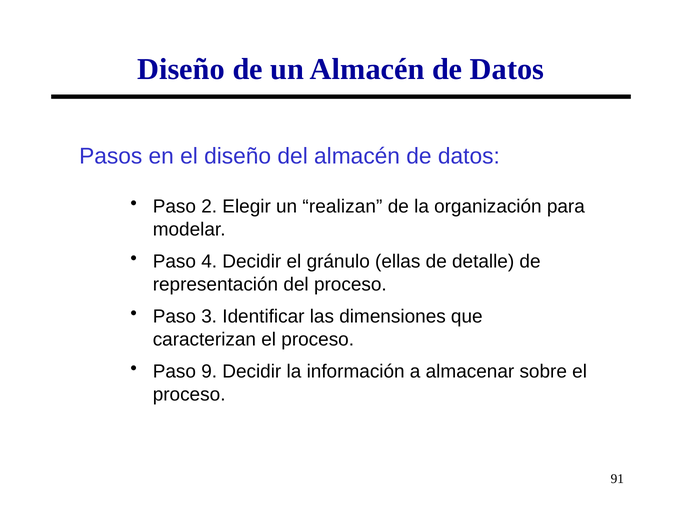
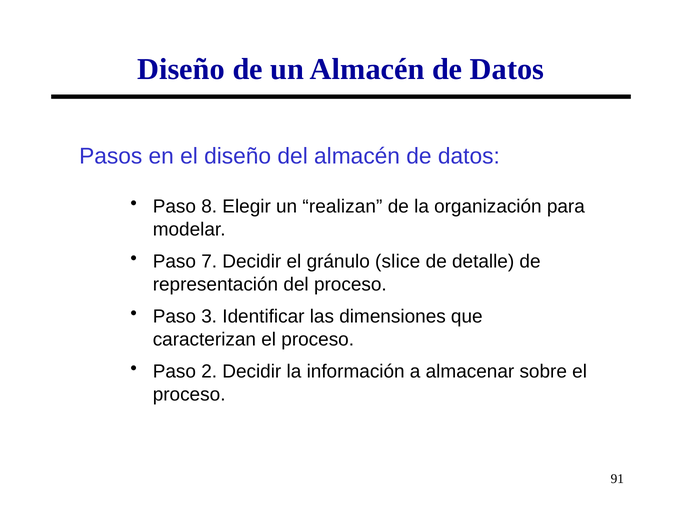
2: 2 -> 8 (209, 206)
4: 4 -> 7 (209, 261)
ellas: ellas -> slice (398, 261)
9: 9 -> 2 (209, 371)
